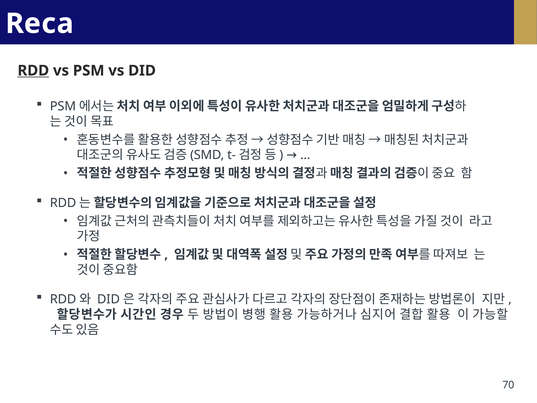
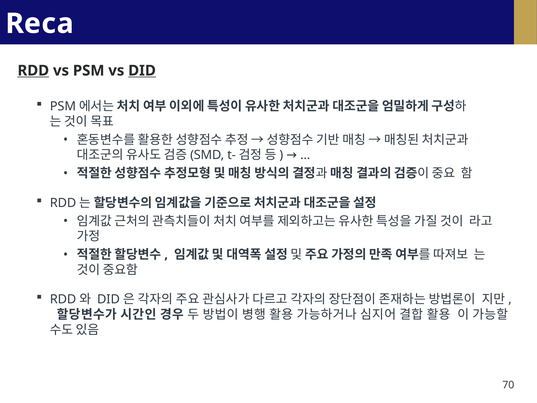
DID underline: none -> present (142, 71)
